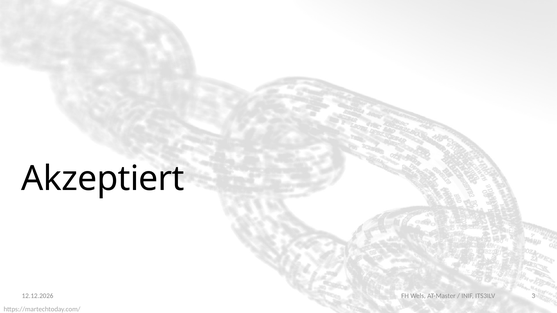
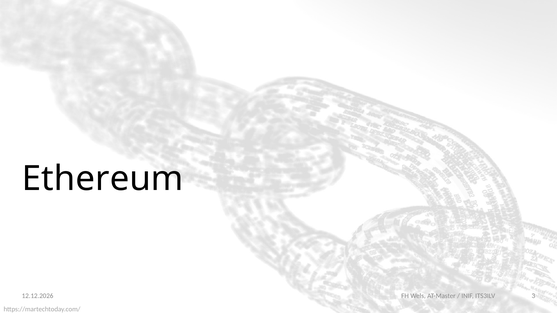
Akzeptiert: Akzeptiert -> Ethereum (103, 179)
